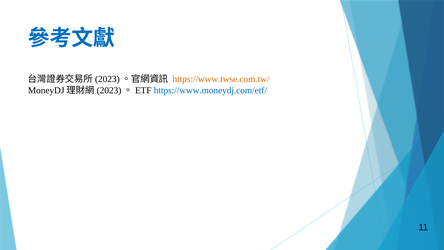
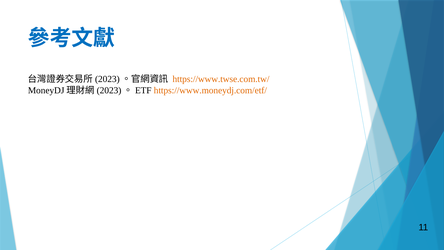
https://www.moneydj.com/etf/ colour: blue -> orange (210, 90)
